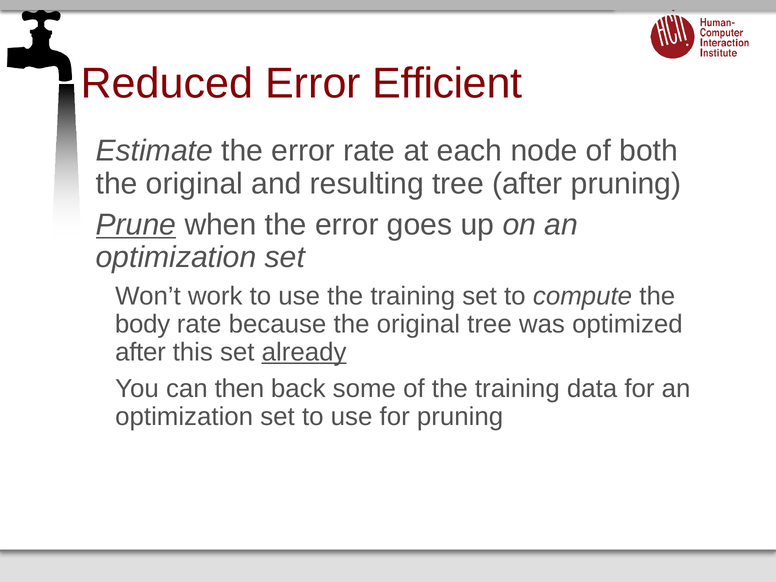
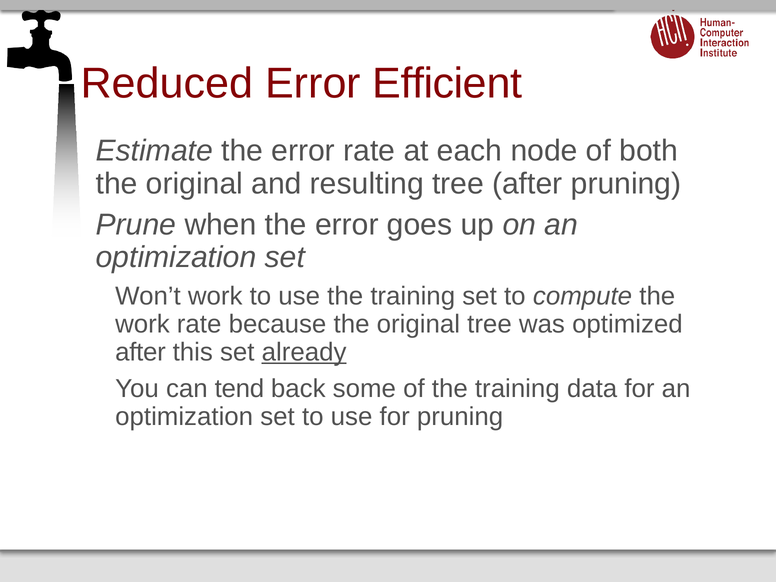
Prune underline: present -> none (136, 225)
body: body -> work (142, 324)
then: then -> tend (239, 389)
